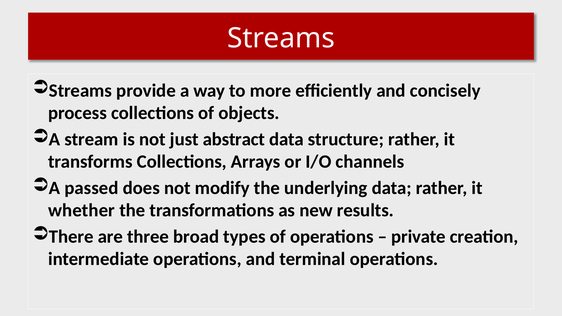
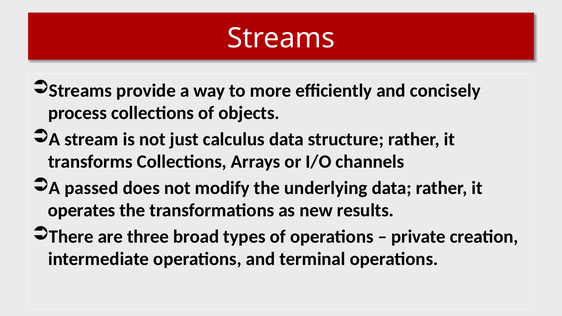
abstract: abstract -> calculus (234, 139)
whether: whether -> operates (82, 210)
